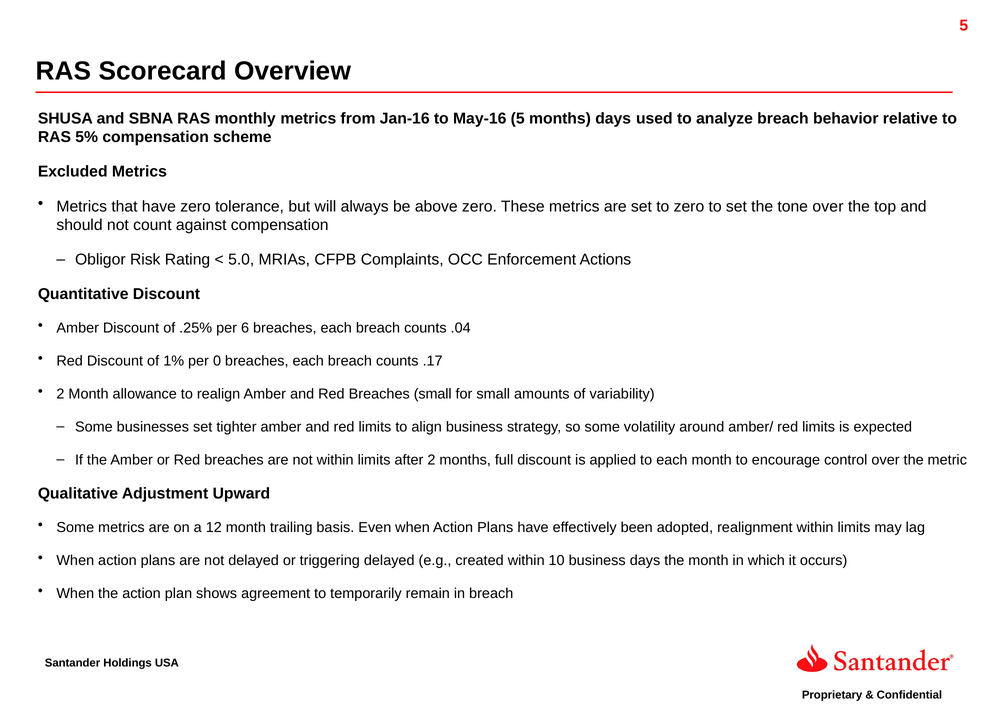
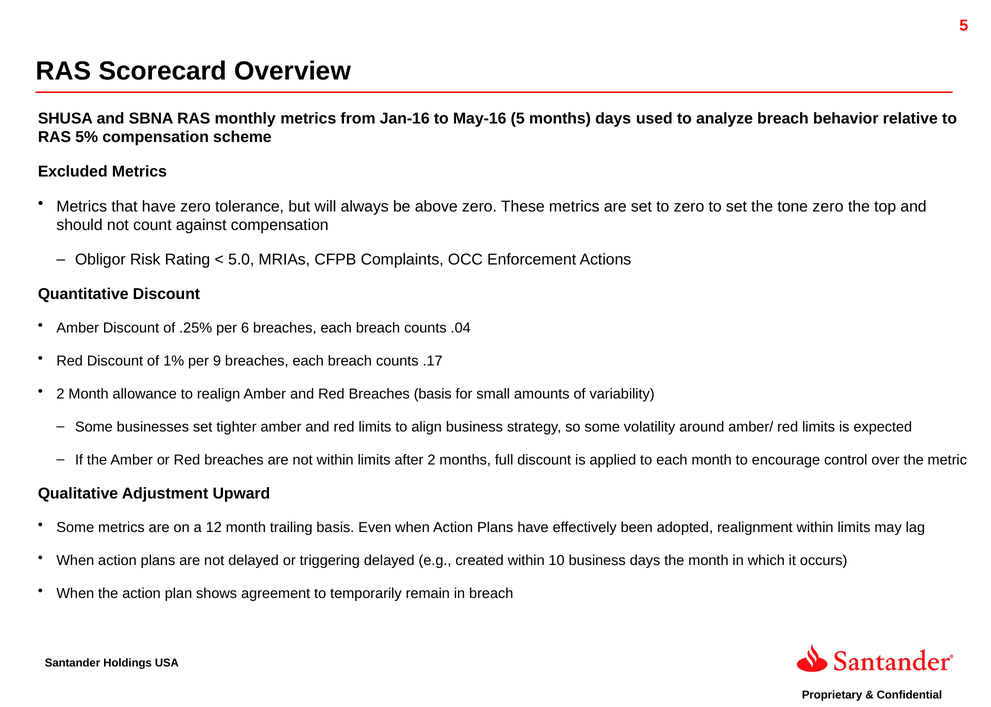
tone over: over -> zero (828, 207)
0: 0 -> 9 (217, 361)
Breaches small: small -> basis (433, 394)
